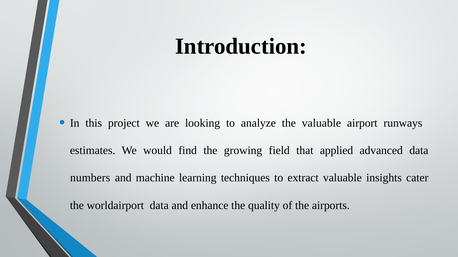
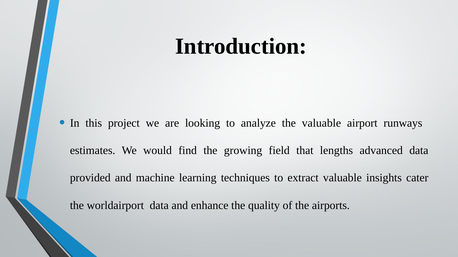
applied: applied -> lengths (337, 151)
numbers: numbers -> provided (90, 178)
